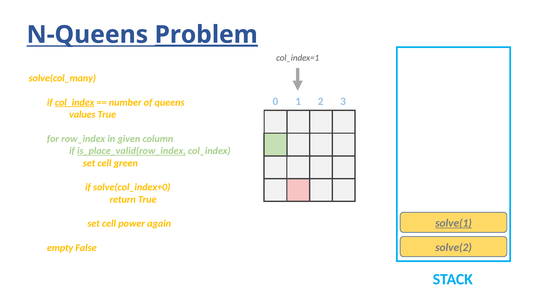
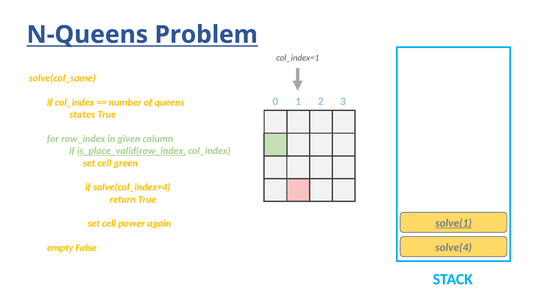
Problem underline: present -> none (206, 35)
solve(col_many: solve(col_many -> solve(col_same (62, 78)
col_index underline: present -> none (75, 103)
values: values -> states (82, 115)
solve(col_index+0: solve(col_index+0 -> solve(col_index+4 (132, 187)
solve(2: solve(2 -> solve(4 (454, 248)
